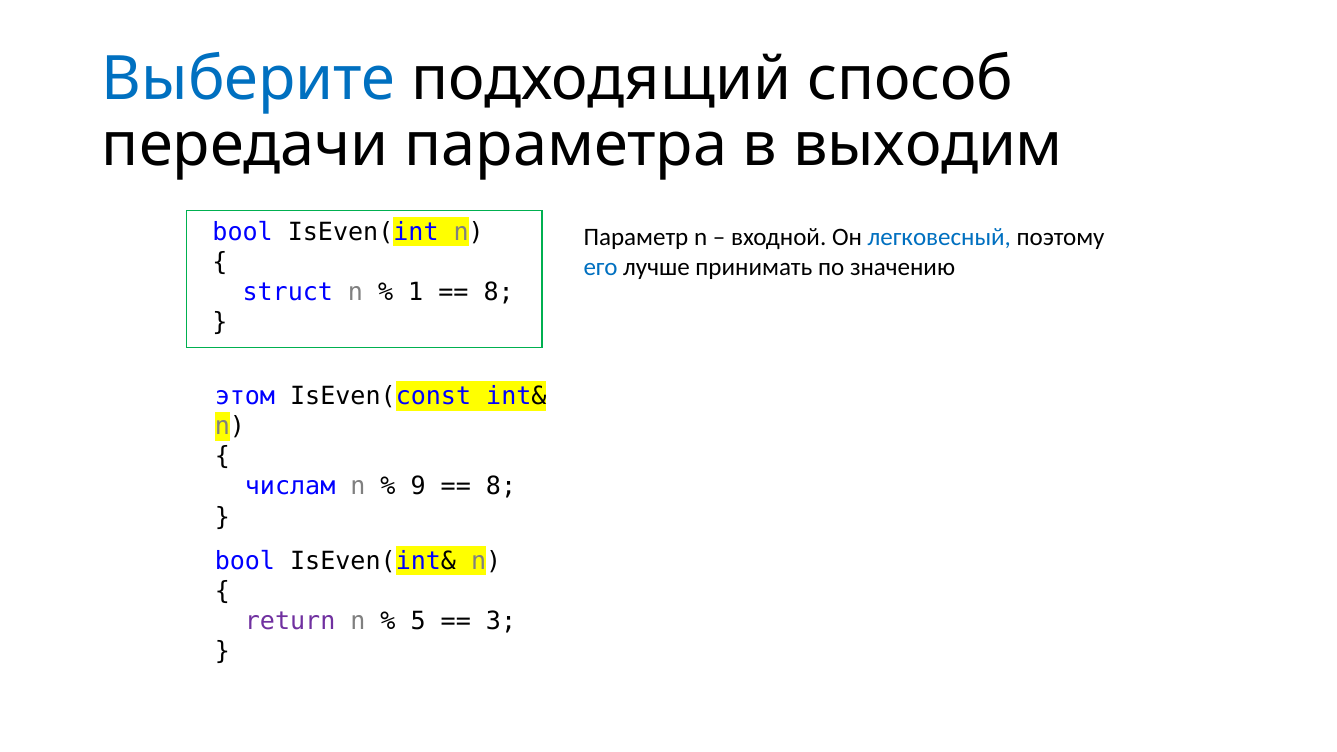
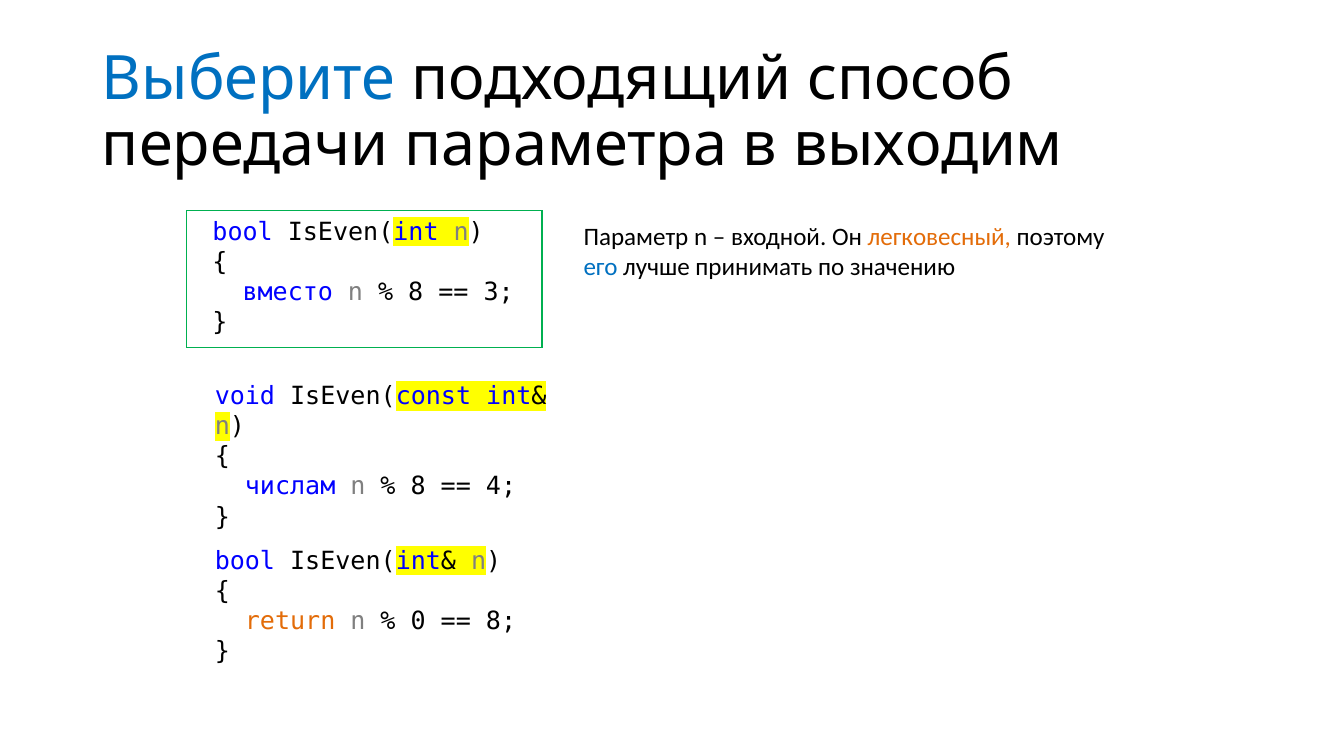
легковесный colour: blue -> orange (939, 237)
struct: struct -> вместо (288, 292)
1: 1 -> 8 (416, 292)
8: 8 -> 3 (499, 292)
этом: этом -> void (245, 396)
9: 9 -> 8 (418, 487)
8: 8 -> 4 (501, 487)
return colour: purple -> orange (290, 621)
5: 5 -> 0 (418, 621)
3: 3 -> 8 (501, 621)
